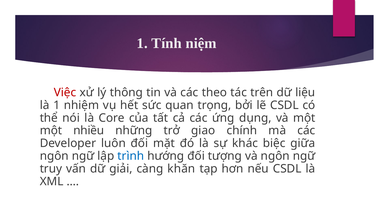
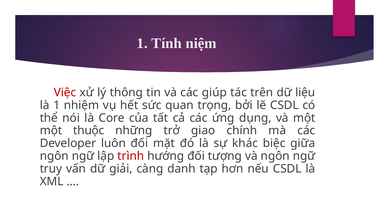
theo: theo -> giúp (214, 92)
nhiều: nhiều -> thuộc (89, 130)
trình colour: blue -> red (131, 156)
khăn: khăn -> danh (181, 169)
